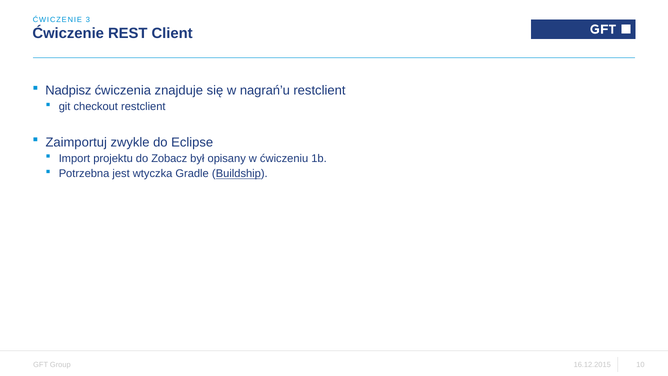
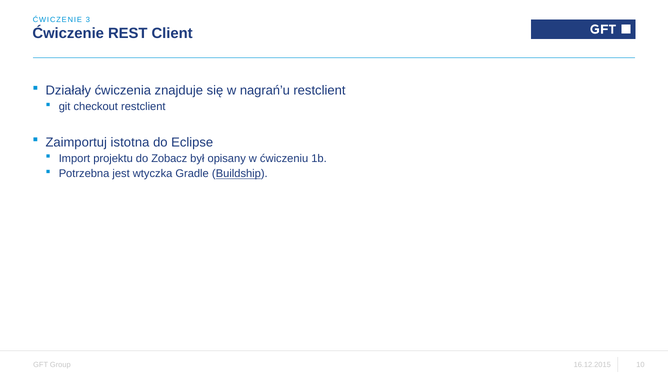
Nadpisz: Nadpisz -> Działały (68, 90)
zwykle: zwykle -> istotna (130, 142)
